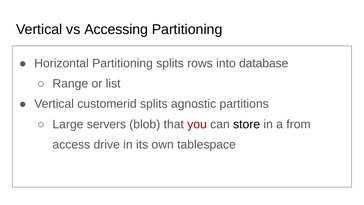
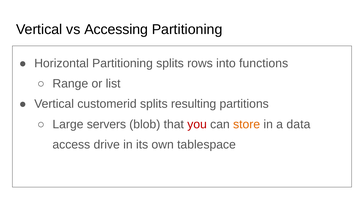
database: database -> functions (264, 63)
agnostic: agnostic -> resulting (194, 104)
store colour: black -> orange (247, 124)
from: from -> data (298, 124)
